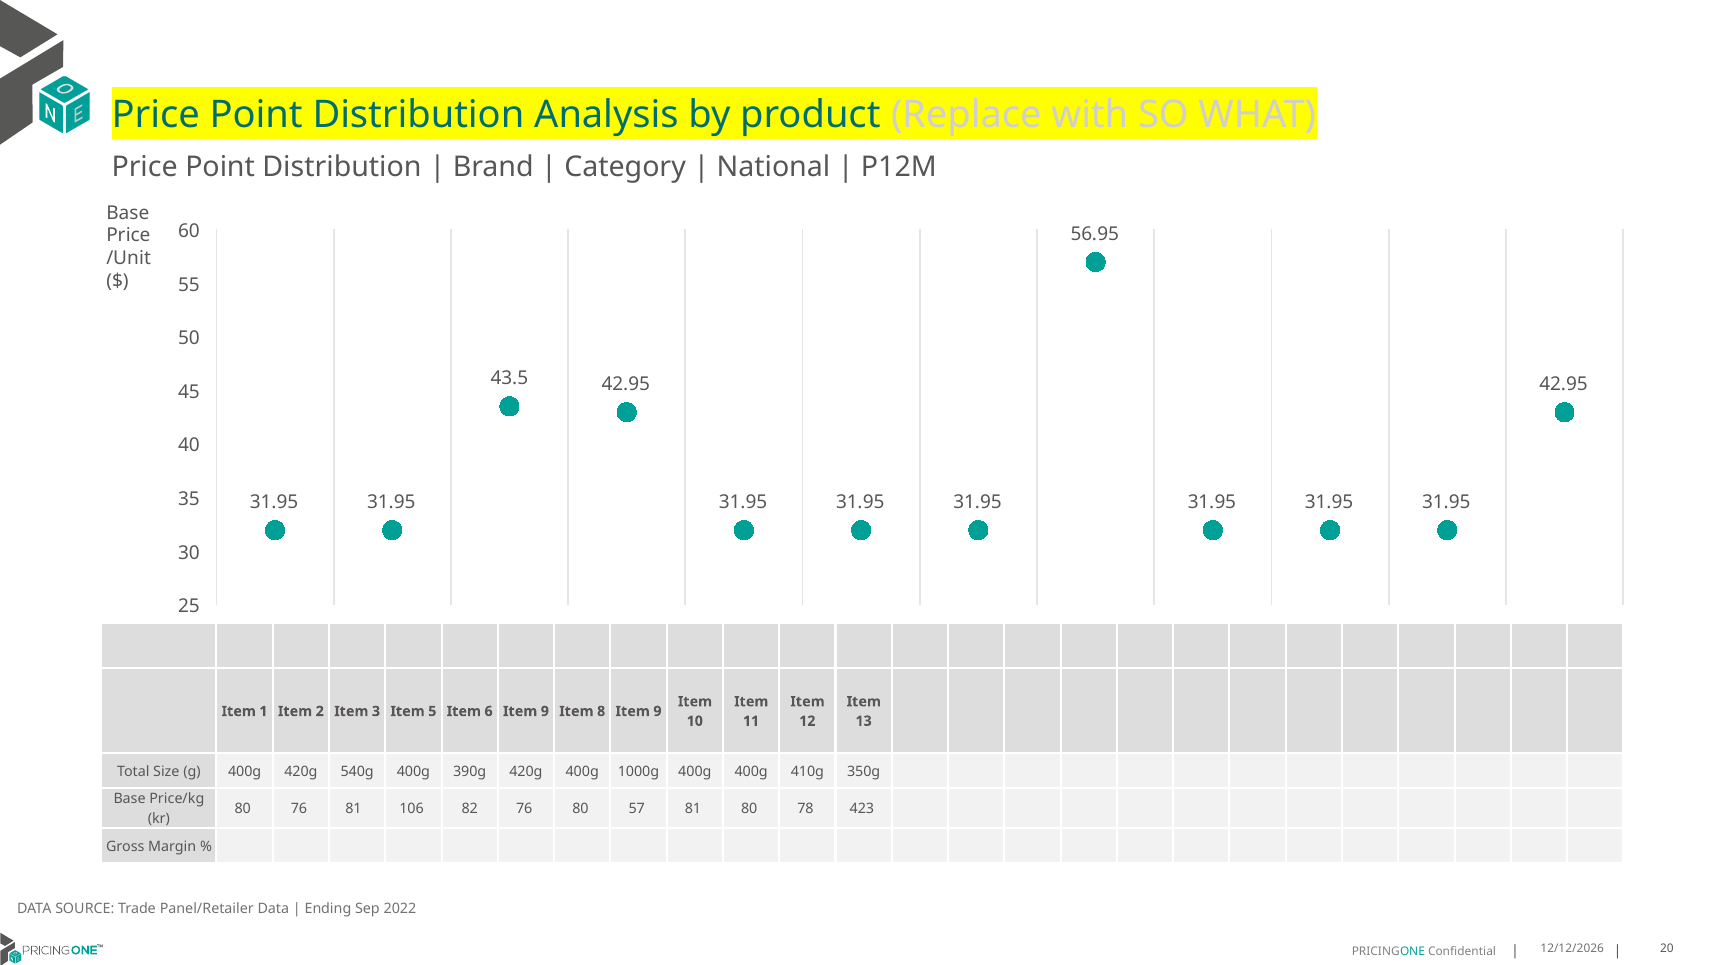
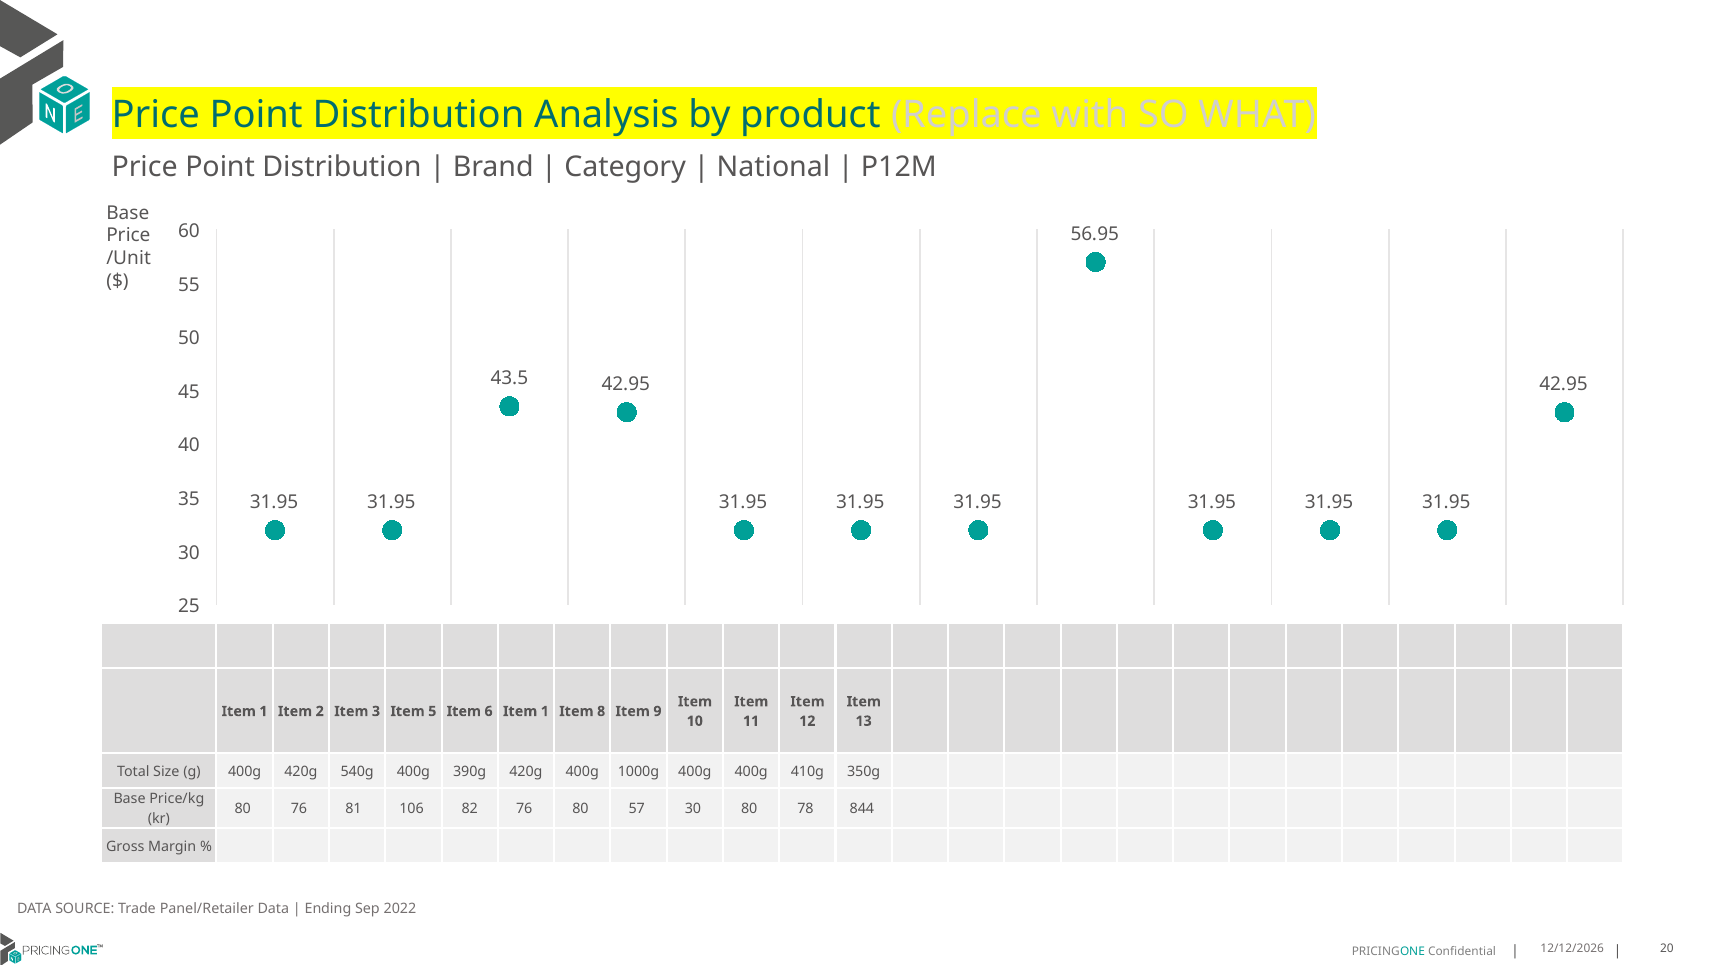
6 Item 9: 9 -> 1 (545, 712)
57 81: 81 -> 30 (693, 809)
423: 423 -> 844 (862, 809)
